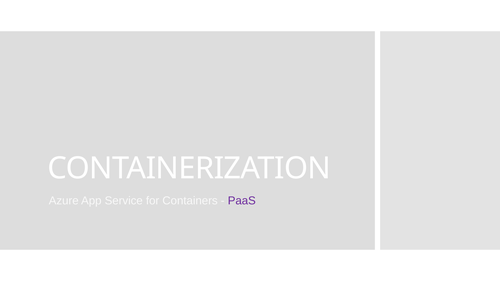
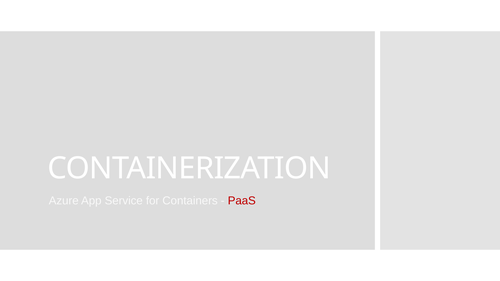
PaaS colour: purple -> red (242, 201)
